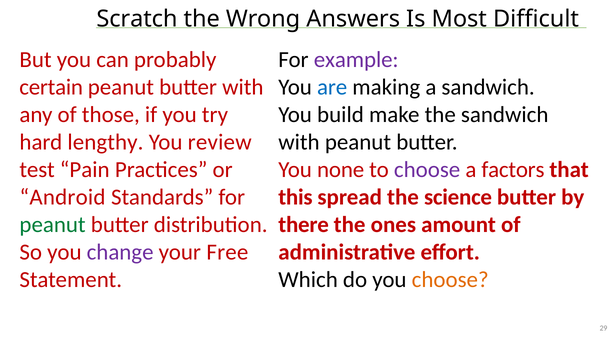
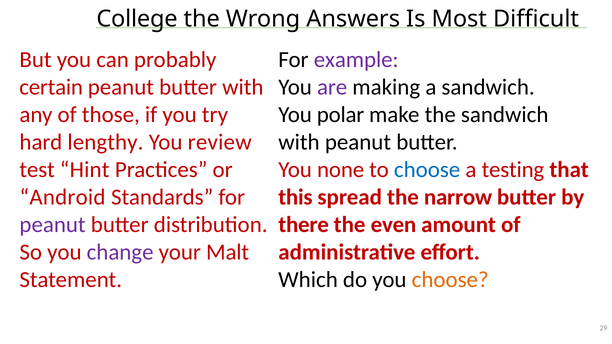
Scratch: Scratch -> College (137, 19)
are colour: blue -> purple (332, 87)
build: build -> polar (341, 115)
Pain: Pain -> Hint (85, 170)
choose colour: purple -> blue (427, 170)
factors: factors -> testing (513, 170)
science: science -> narrow (458, 198)
peanut colour: green -> purple (53, 225)
ones: ones -> even (393, 225)
Free: Free -> Malt (228, 253)
